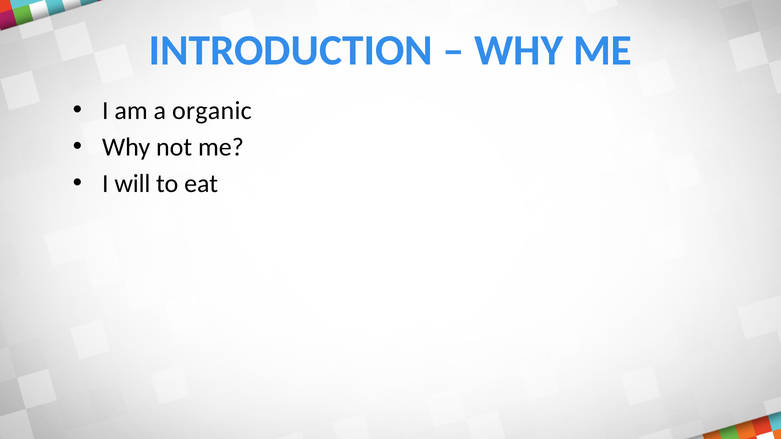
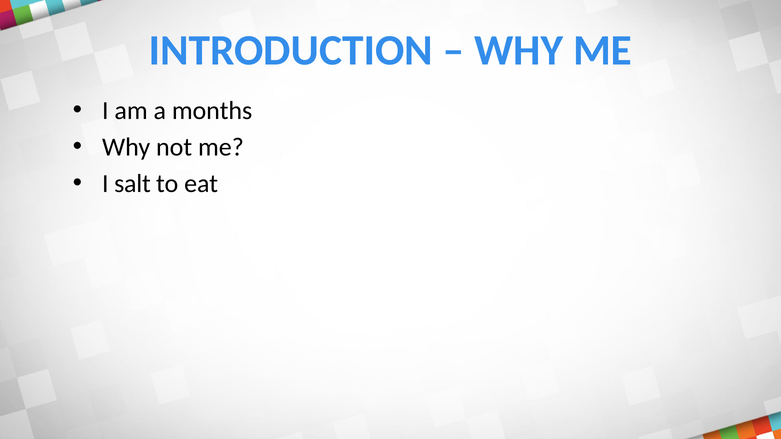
organic: organic -> months (212, 111)
will: will -> salt (132, 184)
